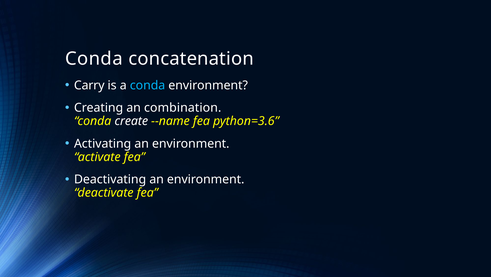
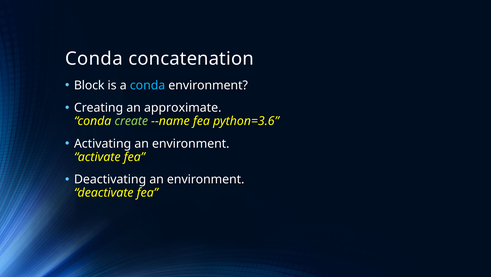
Carry: Carry -> Block (89, 85)
combination: combination -> approximate (183, 108)
create colour: white -> light green (131, 121)
